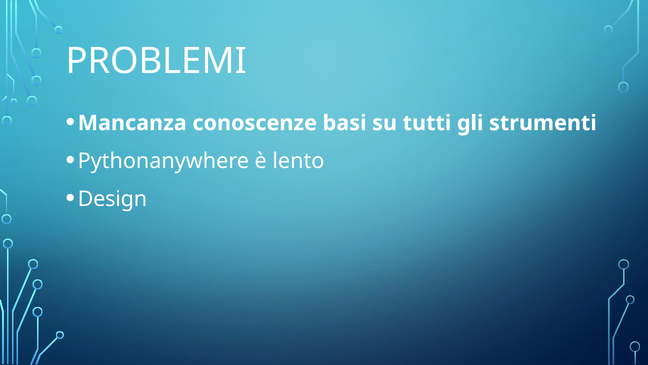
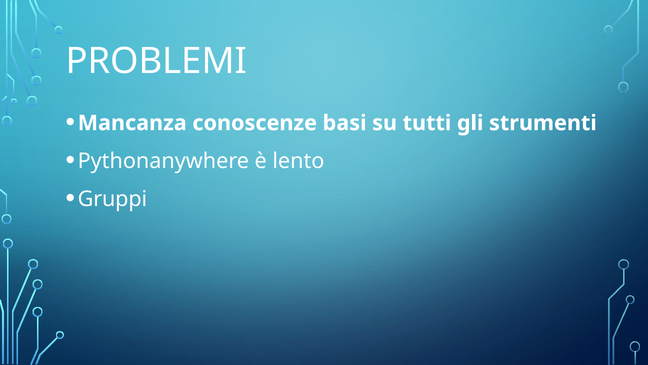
Design: Design -> Gruppi (112, 199)
